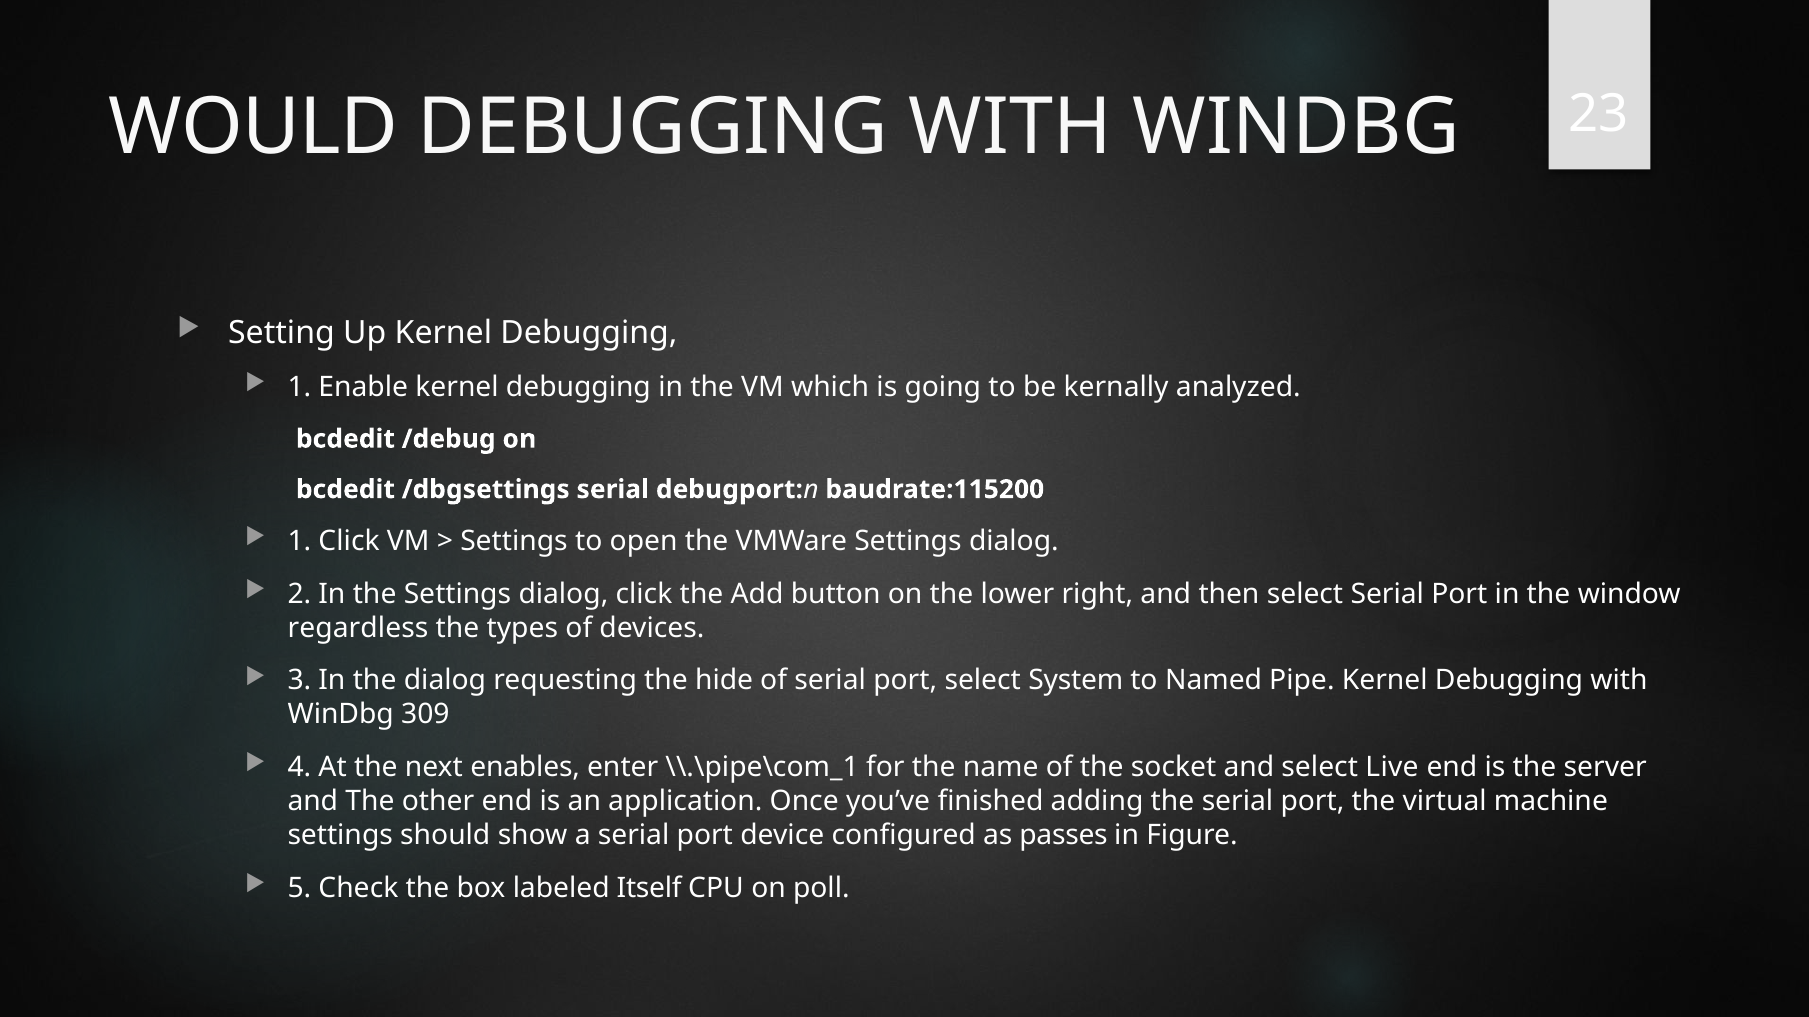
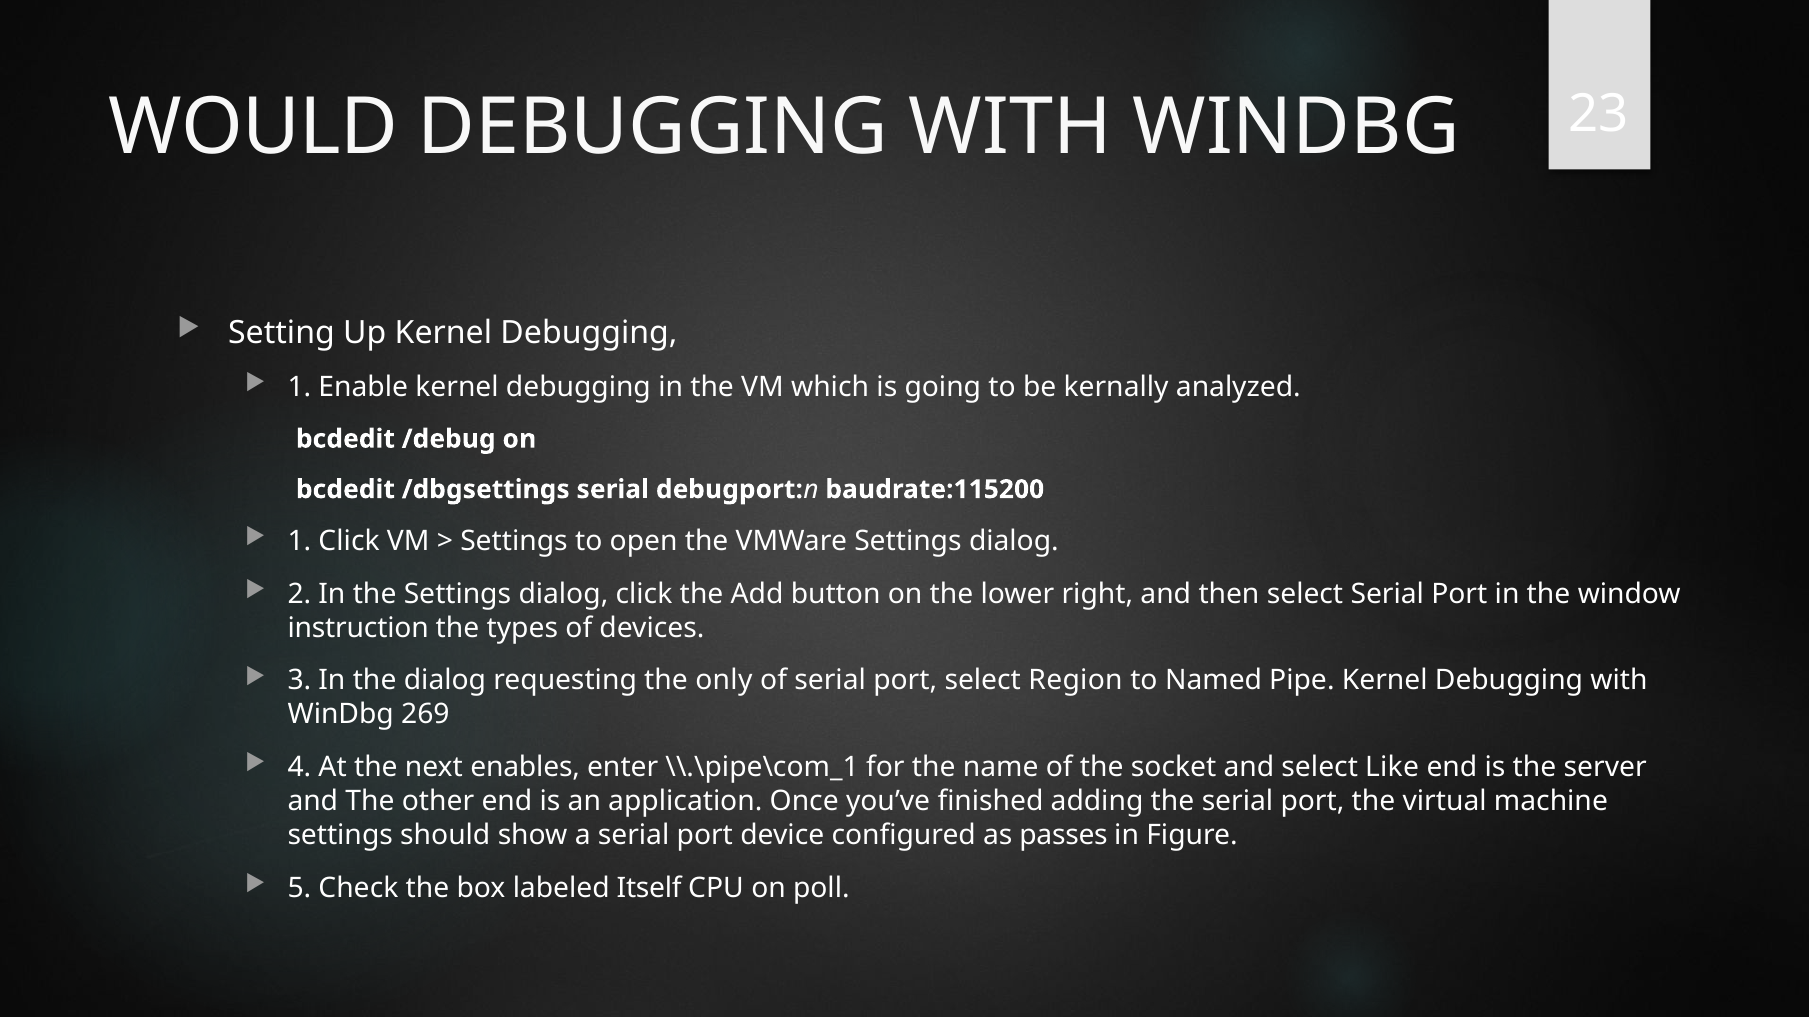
regardless: regardless -> instruction (358, 628)
hide: hide -> only (724, 681)
System: System -> Region (1076, 681)
309: 309 -> 269 (425, 715)
Live: Live -> Like (1392, 768)
